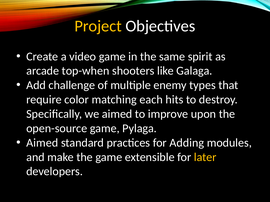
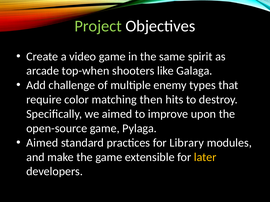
Project colour: yellow -> light green (98, 26)
each: each -> then (151, 100)
Adding: Adding -> Library (187, 143)
